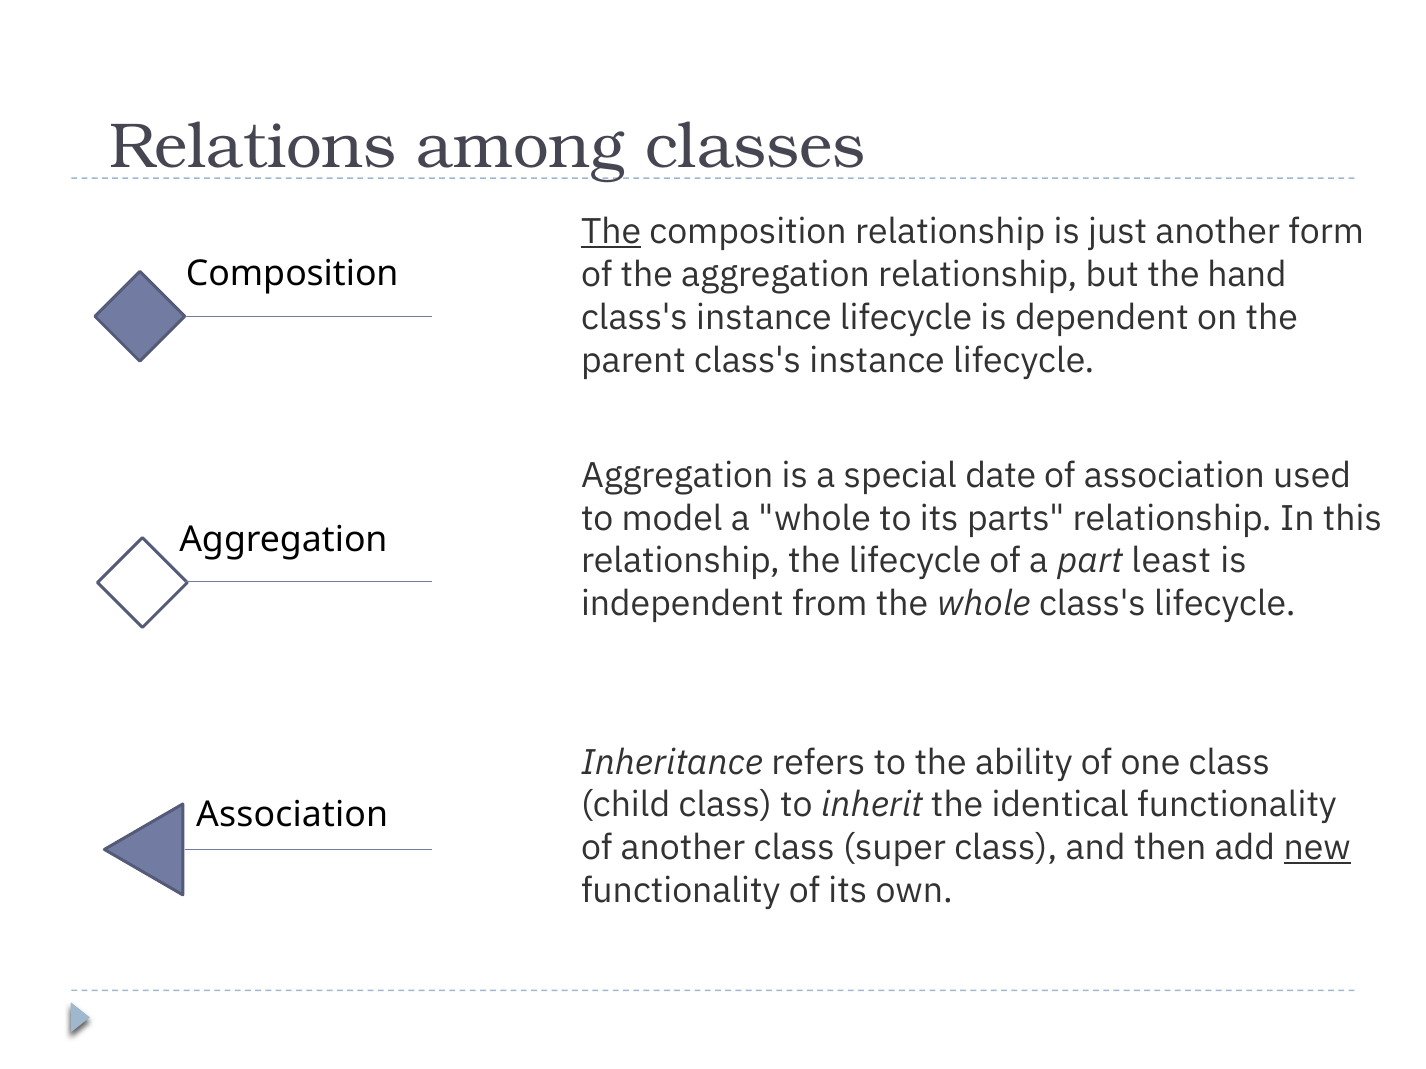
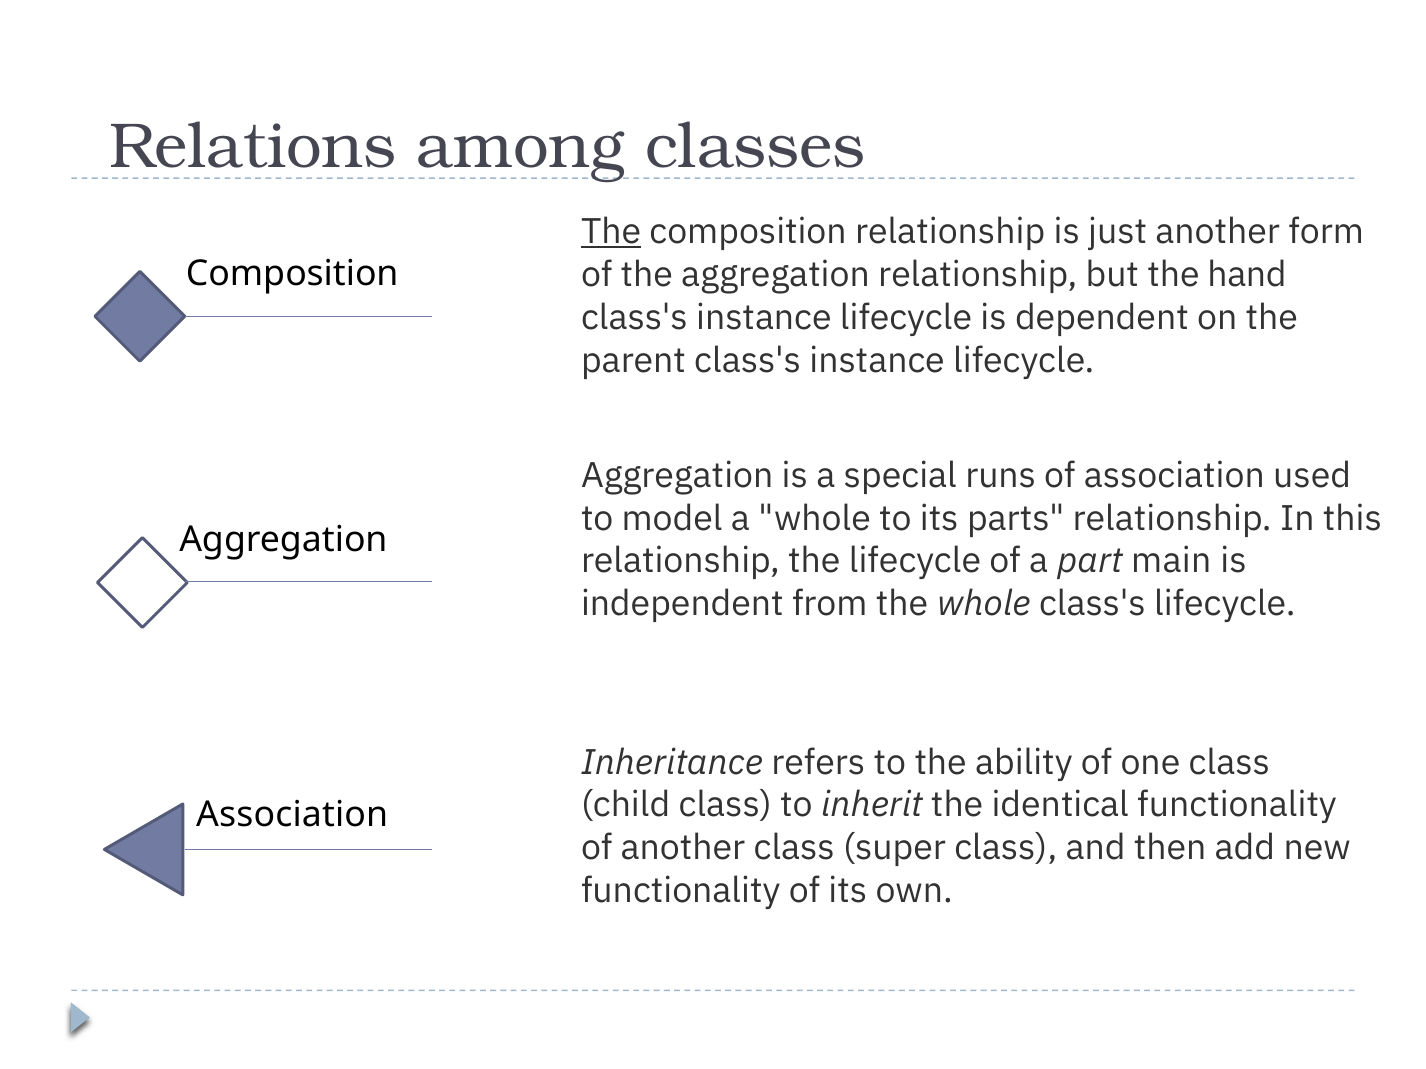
date: date -> runs (1001, 476)
least: least -> main (1171, 561)
new underline: present -> none (1317, 848)
